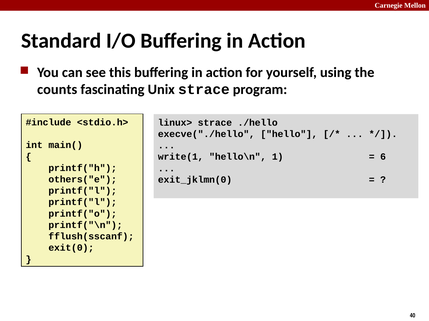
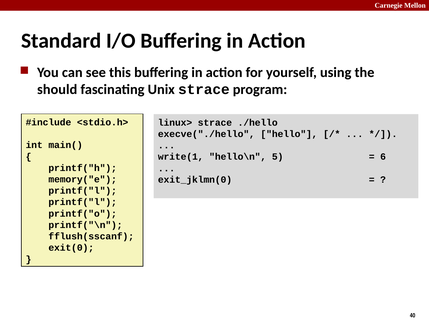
counts: counts -> should (57, 90)
1: 1 -> 5 (278, 157)
others("e: others("e -> memory("e (83, 180)
